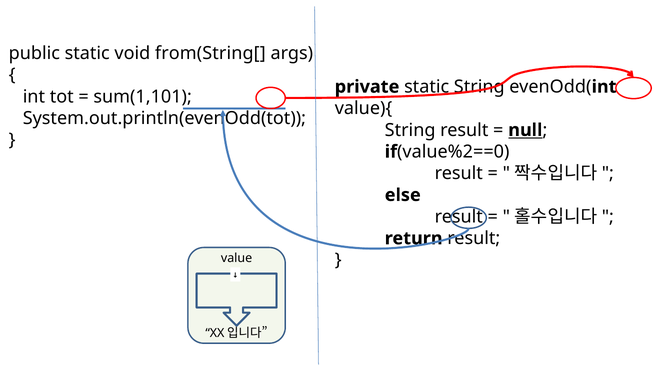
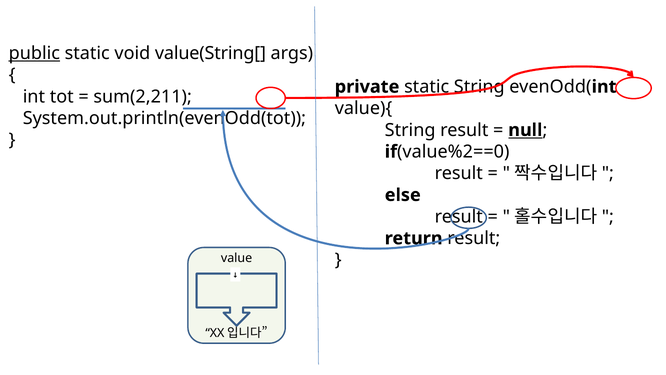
public underline: none -> present (34, 53)
from(String[: from(String[ -> value(String[ (210, 53)
sum(1,101: sum(1,101 -> sum(2,211 (143, 96)
